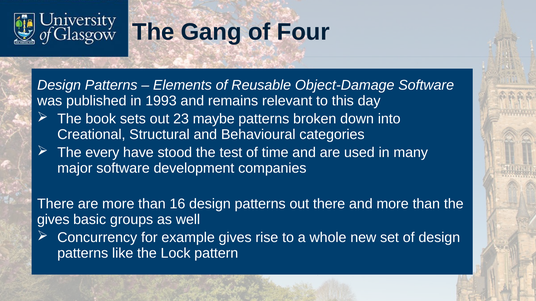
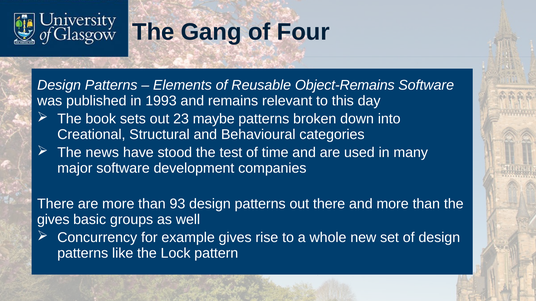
Object-Damage: Object-Damage -> Object-Remains (345, 85)
every: every -> news (102, 153)
16: 16 -> 93 (177, 204)
